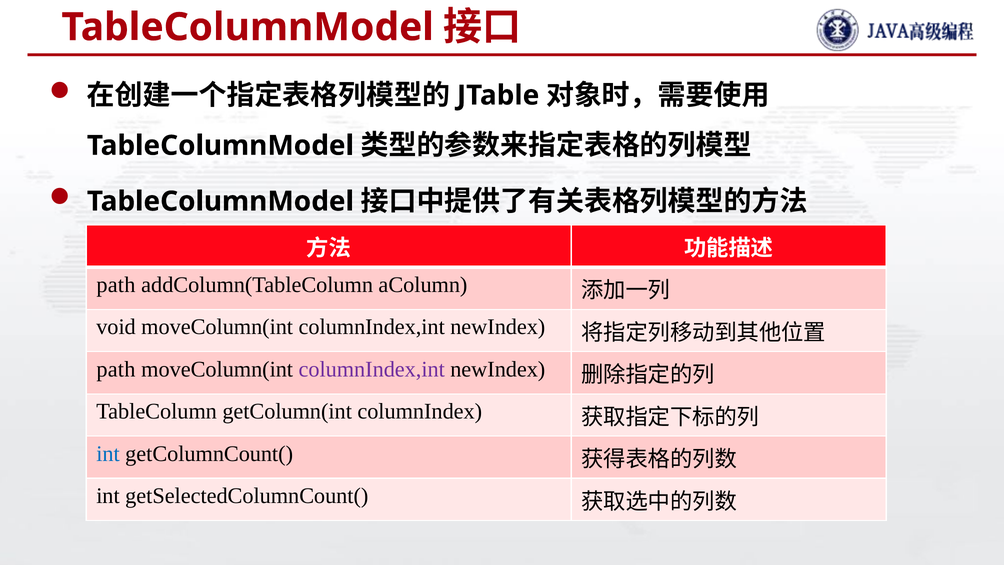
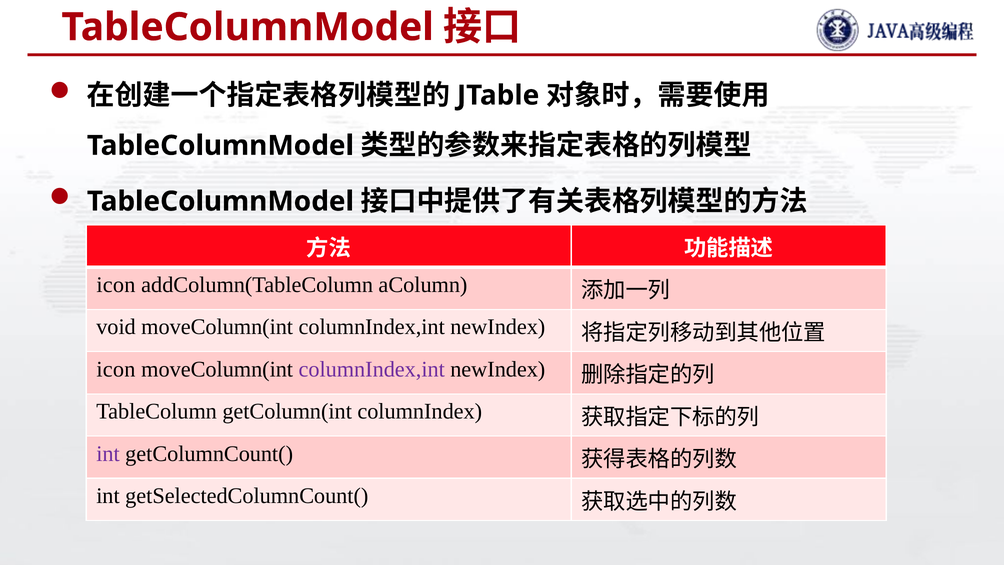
path: path -> icon (116, 285)
path: path -> icon (116, 369)
int colour: blue -> purple (108, 453)
